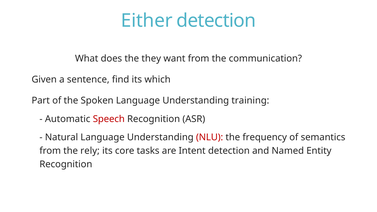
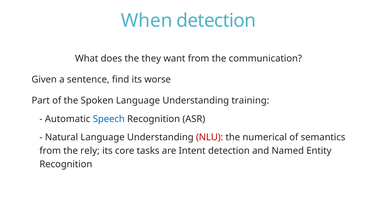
Either: Either -> When (147, 21)
which: which -> worse (158, 80)
Speech colour: red -> blue (109, 119)
frequency: frequency -> numerical (265, 137)
